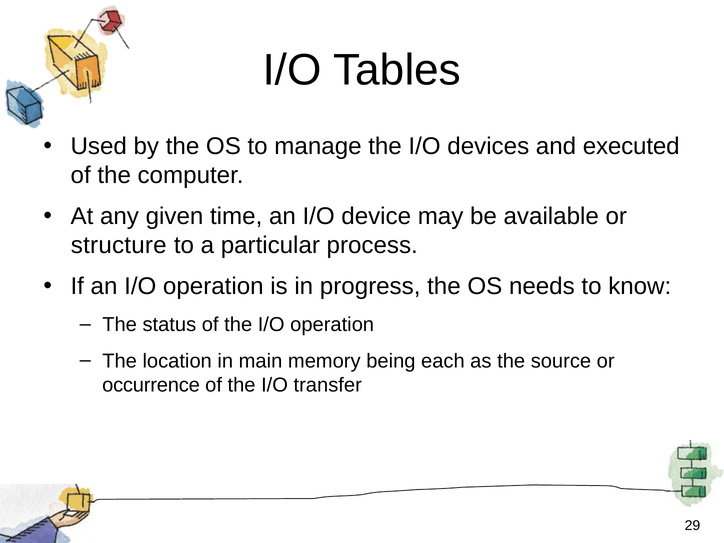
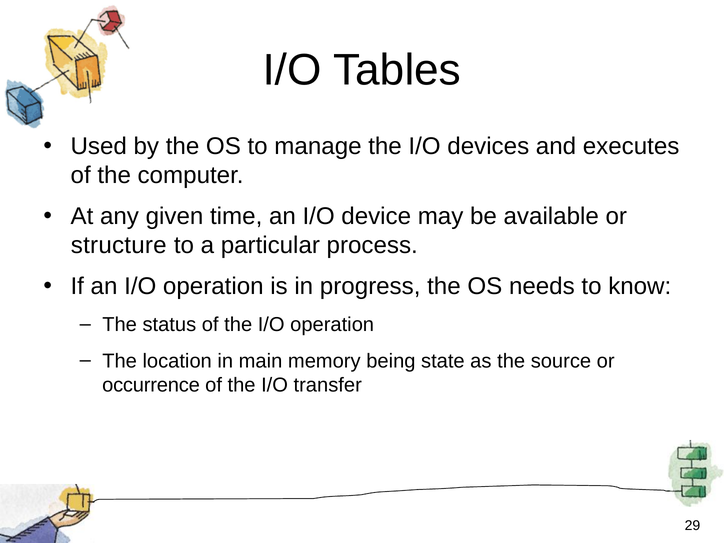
executed: executed -> executes (631, 146)
each: each -> state (443, 361)
